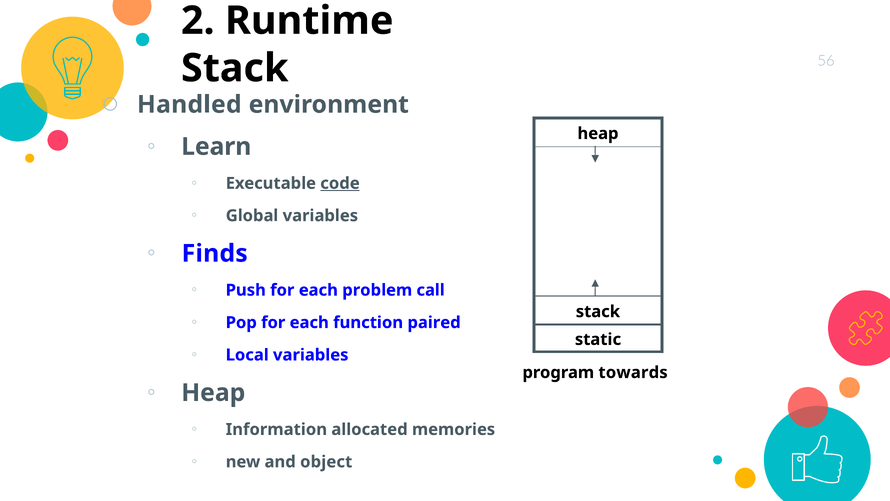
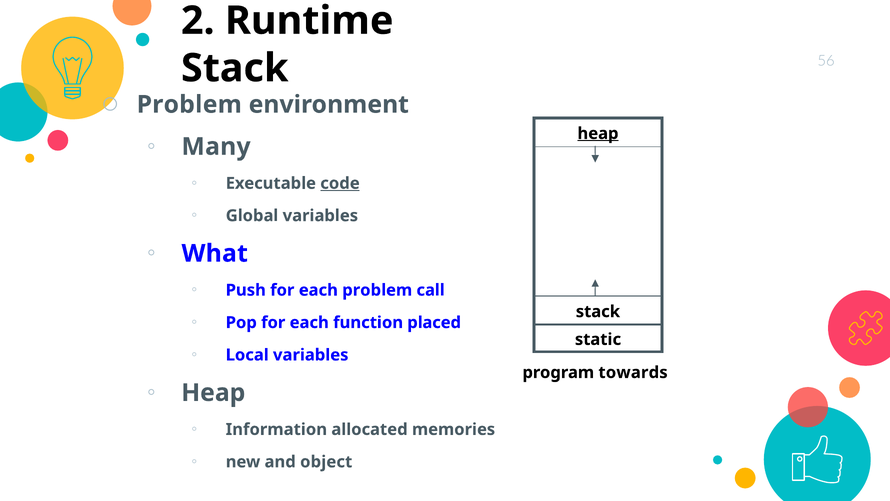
Handled: Handled -> Problem (189, 104)
heap underline: none -> present (598, 133)
Learn: Learn -> Many (216, 147)
Finds: Finds -> What (215, 253)
paired: paired -> placed (434, 322)
